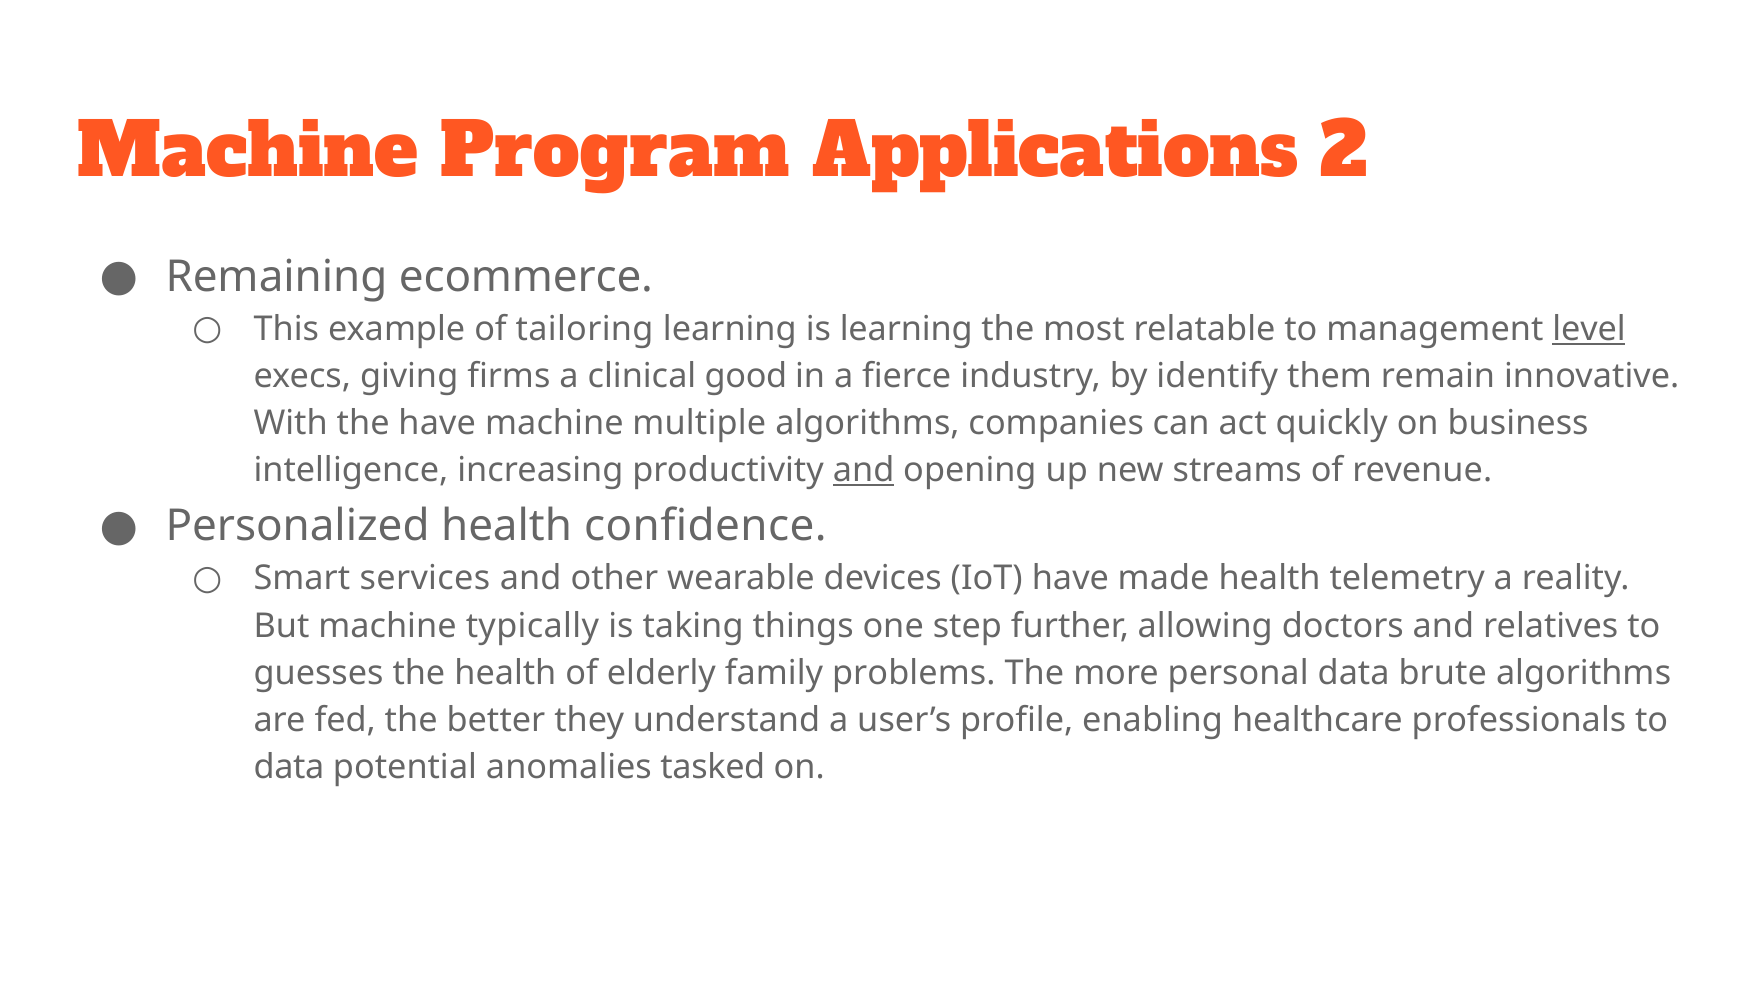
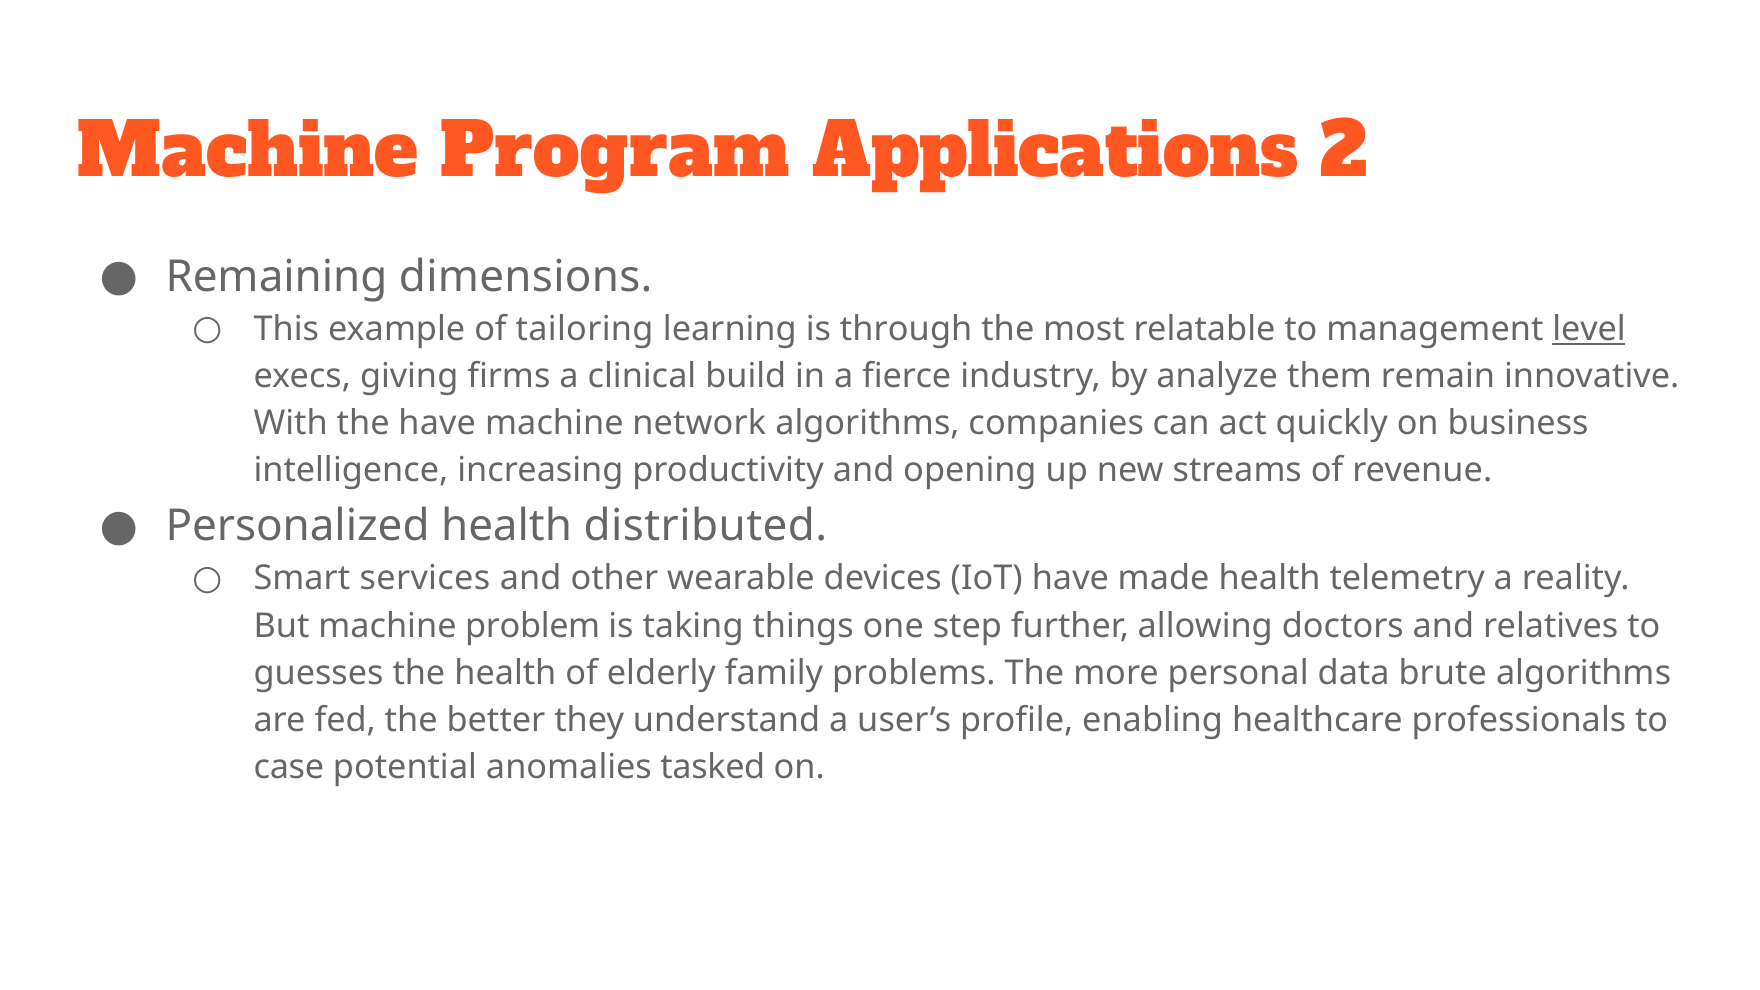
ecommerce: ecommerce -> dimensions (526, 277)
is learning: learning -> through (906, 329)
good: good -> build (746, 376)
identify: identify -> analyze (1217, 376)
multiple: multiple -> network (699, 424)
and underline: present -> none (864, 471)
confidence: confidence -> distributed (705, 526)
typically: typically -> problem (533, 626)
data: data -> case (289, 767)
